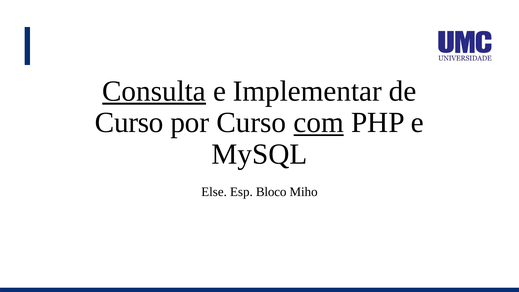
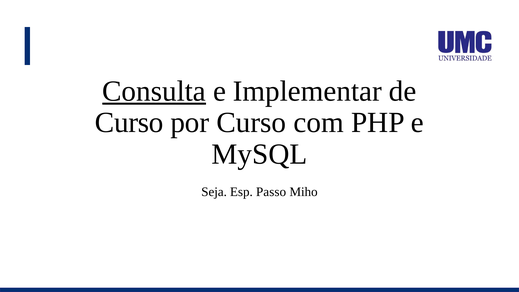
com underline: present -> none (319, 123)
Else: Else -> Seja (214, 192)
Bloco: Bloco -> Passo (271, 192)
